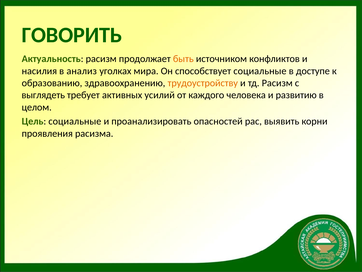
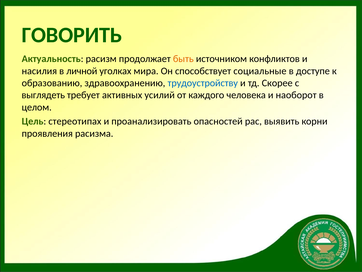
анализ: анализ -> личной (82, 71)
трудоустройству colour: orange -> blue (203, 83)
тд Расизм: Расизм -> Скорее (277, 83)
развитию: развитию -> наоборот (296, 95)
Цель социальные: социальные -> стереотипах (75, 121)
